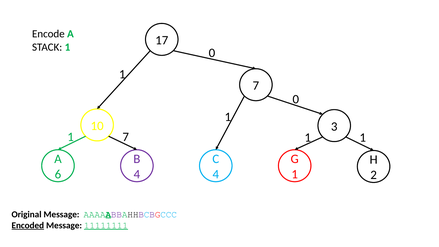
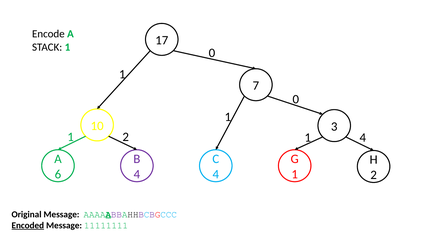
7: 7 -> 2 (126, 137)
1 1: 1 -> 4 (363, 138)
11111111 underline: present -> none (106, 225)
